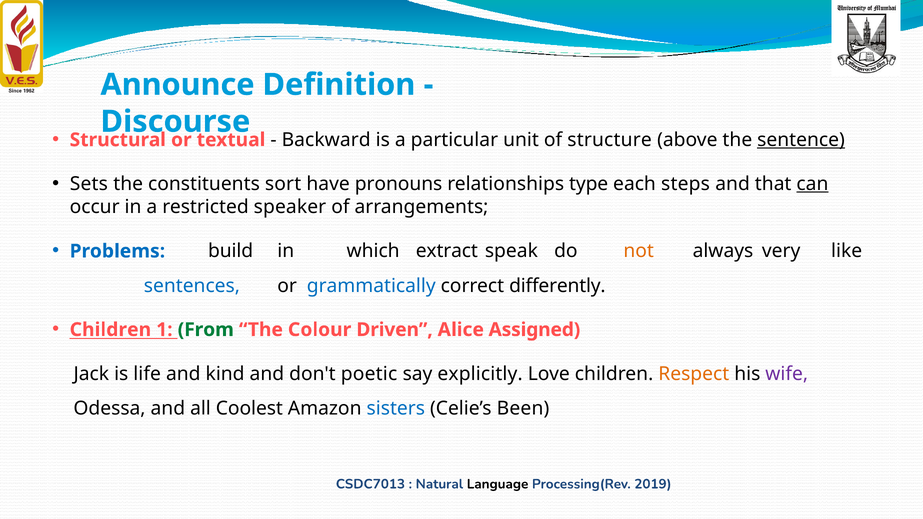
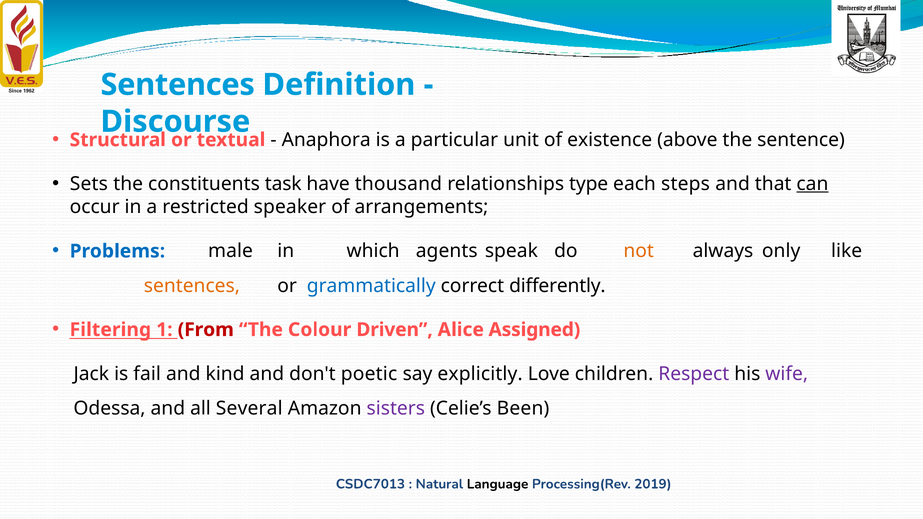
Announce: Announce -> Sentences (178, 85)
Backward: Backward -> Anaphora (326, 140)
structure: structure -> existence (610, 140)
sentence underline: present -> none (801, 140)
sort: sort -> task (283, 184)
pronouns: pronouns -> thousand (398, 184)
build: build -> male (230, 251)
extract: extract -> agents (447, 251)
very: very -> only (781, 251)
sentences colour: blue -> orange (192, 286)
Children: Children -> Filtering (110, 330)
From colour: green -> red (206, 330)
life: life -> fail (147, 374)
Respect colour: orange -> purple (694, 374)
Coolest: Coolest -> Several (249, 409)
sisters colour: blue -> purple (396, 409)
